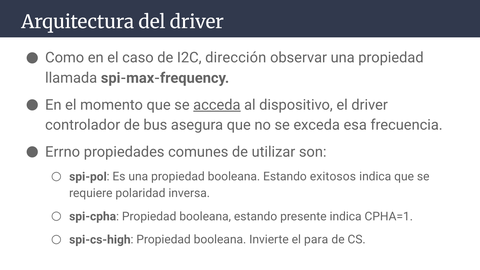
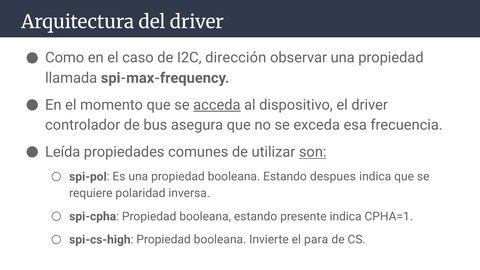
Errno: Errno -> Leída (63, 152)
son underline: none -> present (313, 152)
exitosos: exitosos -> despues (333, 177)
